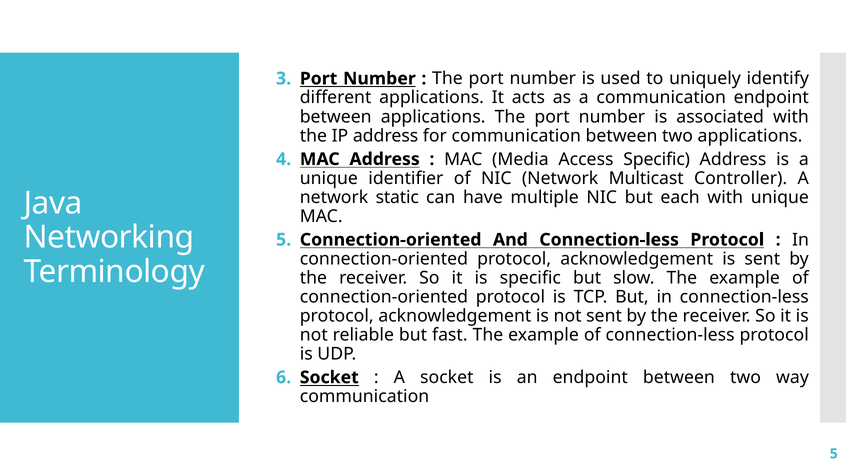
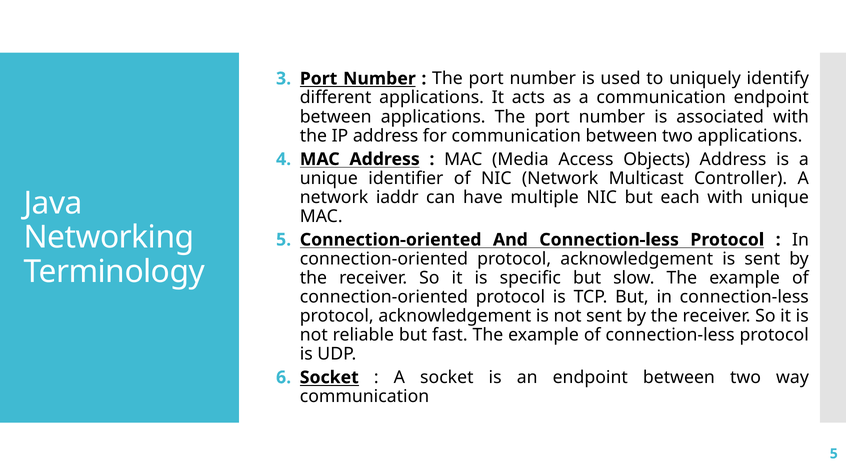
Access Specific: Specific -> Objects (657, 159)
static: static -> iaddr (397, 197)
